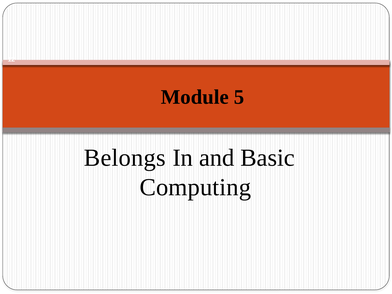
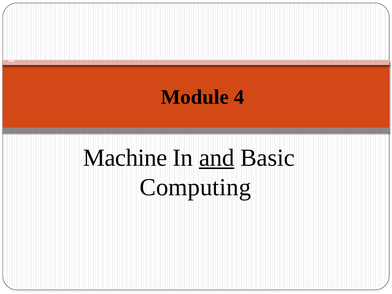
5: 5 -> 4 (239, 97)
Belongs: Belongs -> Machine (125, 158)
and underline: none -> present (217, 158)
